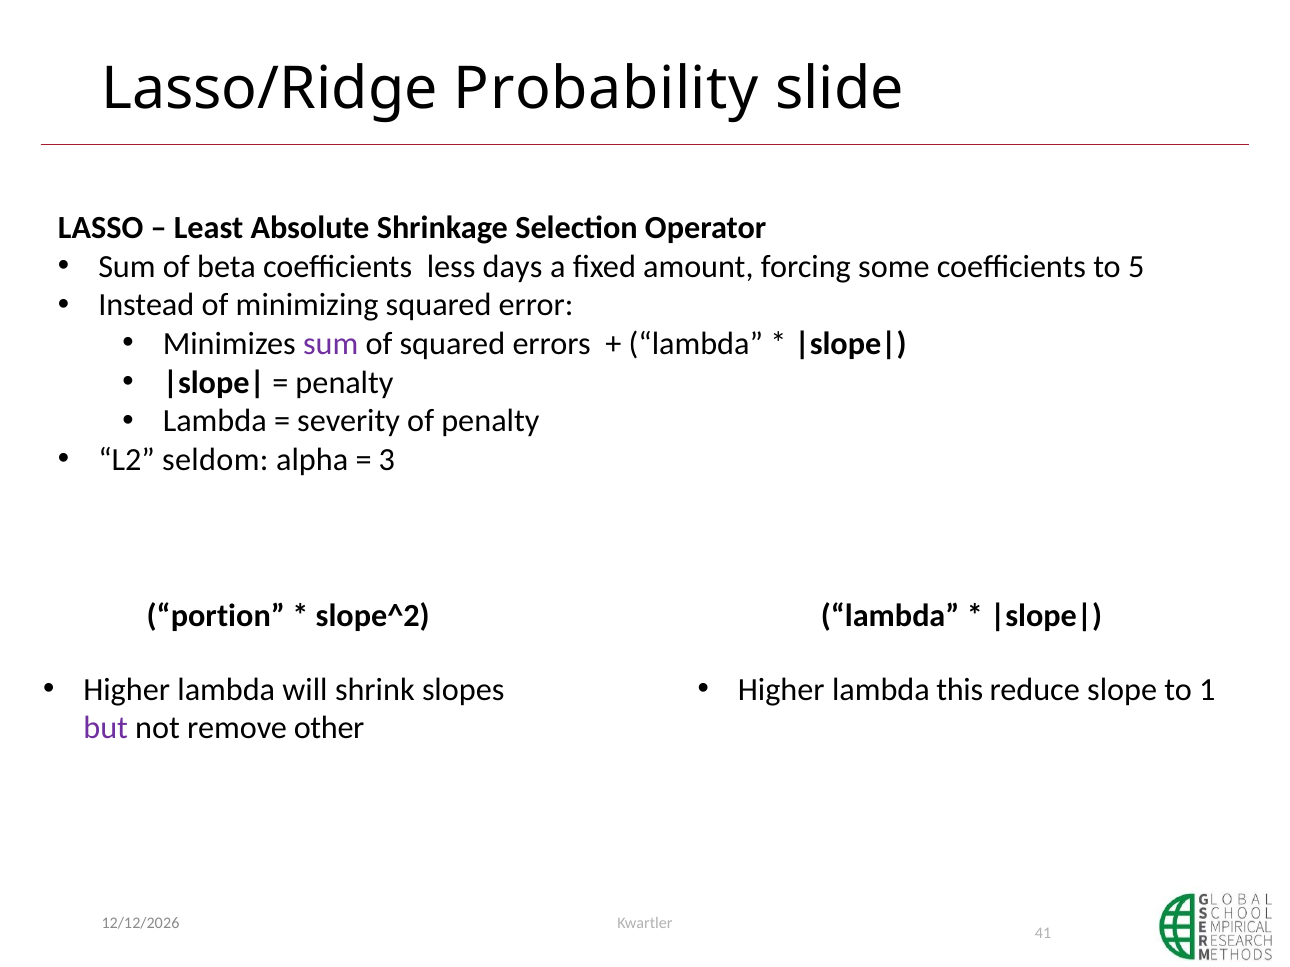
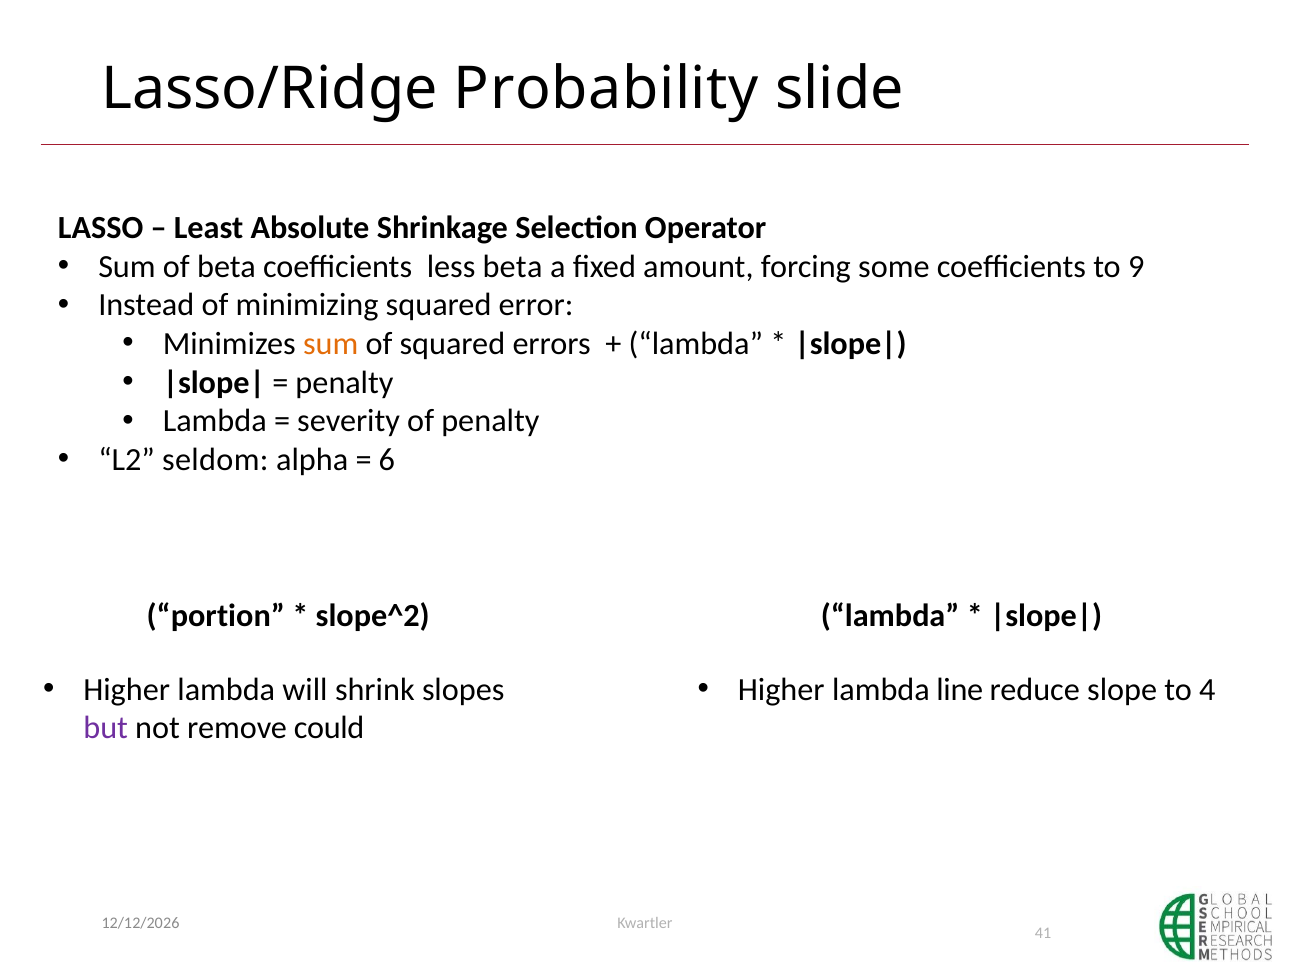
less days: days -> beta (513, 267)
5: 5 -> 9 (1136, 267)
sum colour: purple -> orange (331, 344)
3: 3 -> 6 (387, 460)
this: this -> line (960, 690)
1: 1 -> 4 (1207, 690)
other: other -> could (329, 729)
